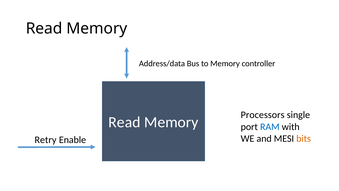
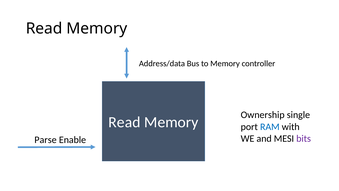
Processors: Processors -> Ownership (263, 115)
bits colour: orange -> purple (304, 138)
Retry: Retry -> Parse (46, 140)
